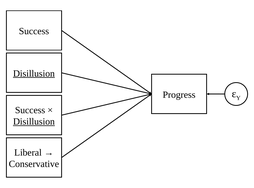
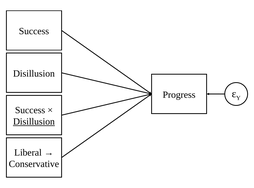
Disillusion underline: present -> none (34, 73)
